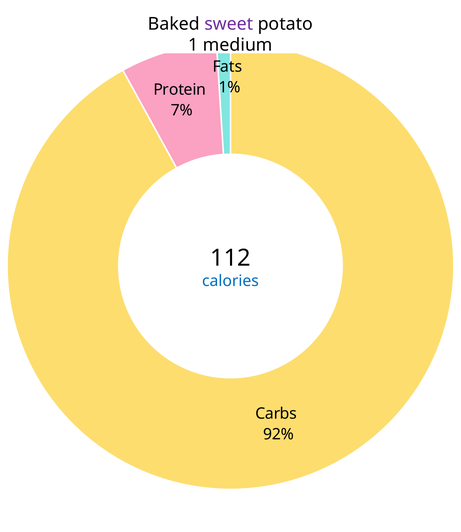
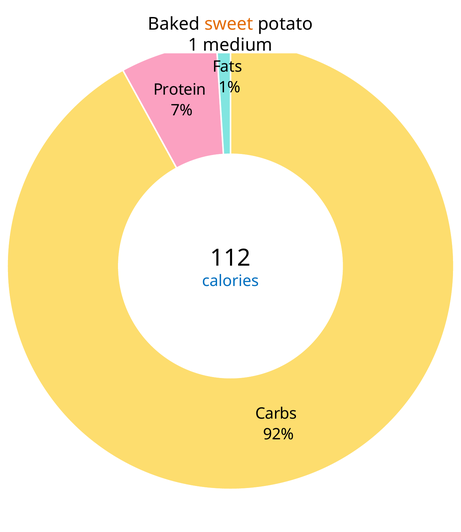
sweet colour: purple -> orange (229, 24)
